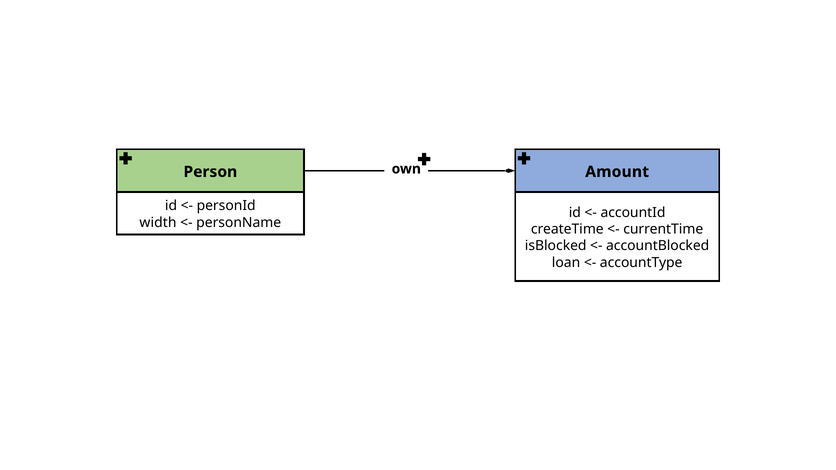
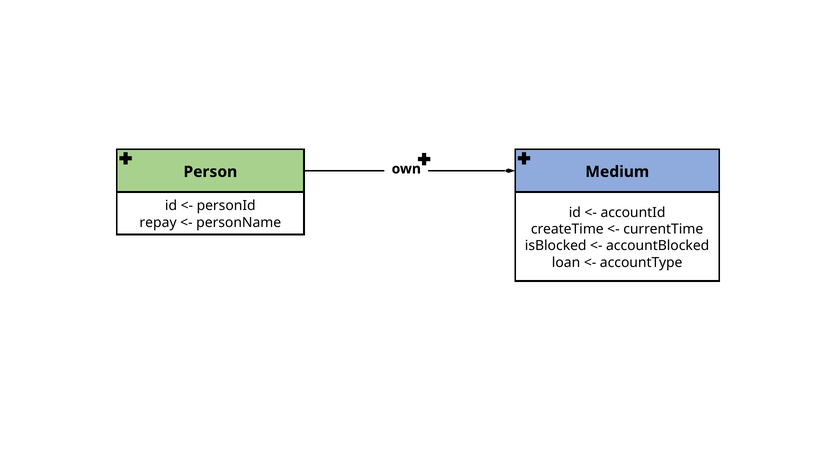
Amount: Amount -> Medium (617, 172)
width: width -> repay (158, 223)
